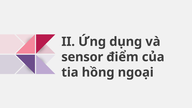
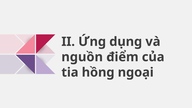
sensor: sensor -> nguồn (82, 57)
